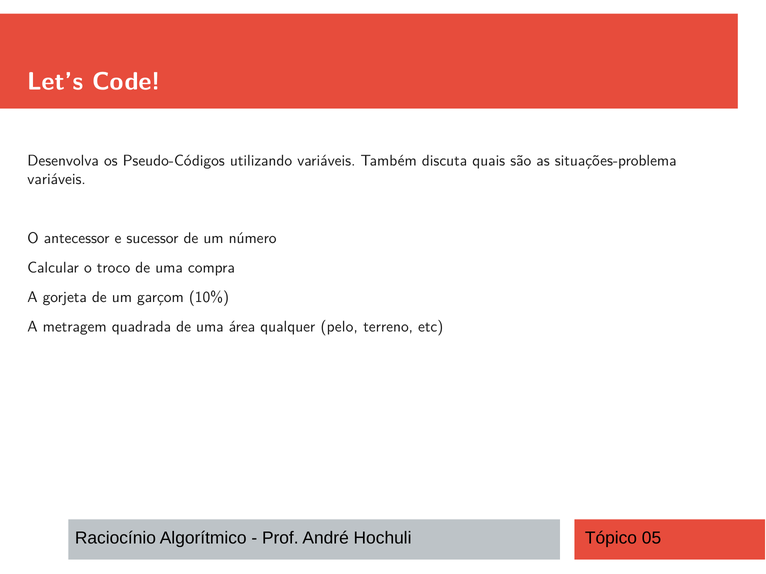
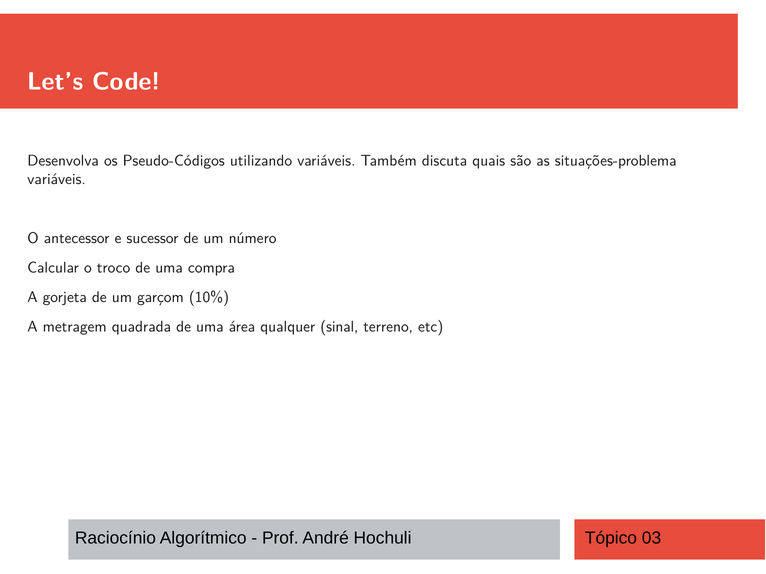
pelo: pelo -> sinal (339, 327)
05: 05 -> 03 (651, 538)
